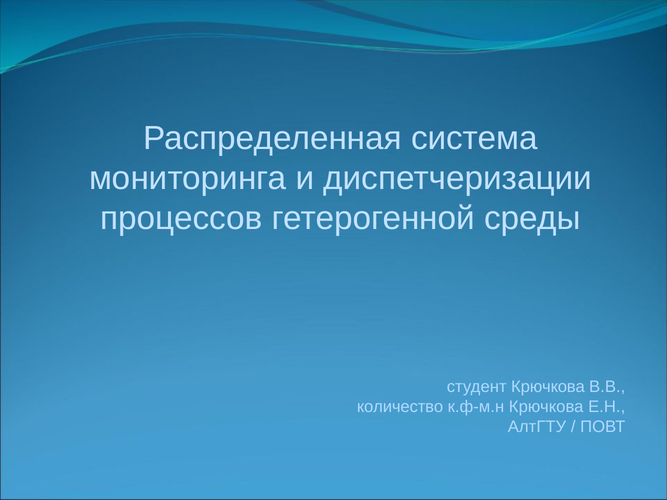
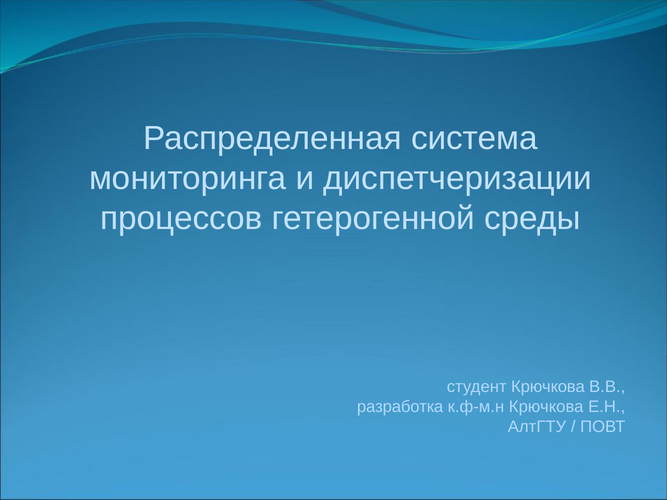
количество: количество -> разработка (400, 407)
